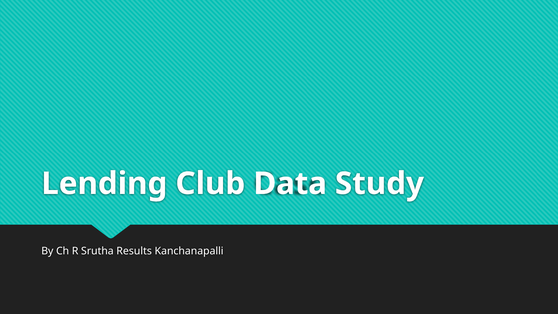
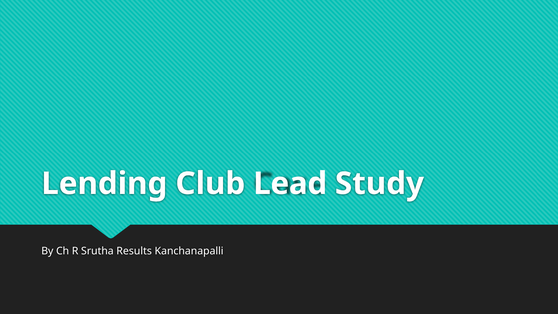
Data: Data -> Lead (290, 184)
